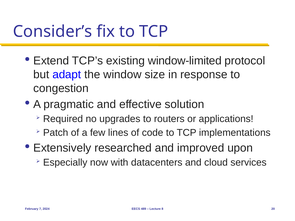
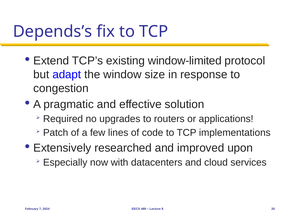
Consider’s: Consider’s -> Depends’s (52, 32)
